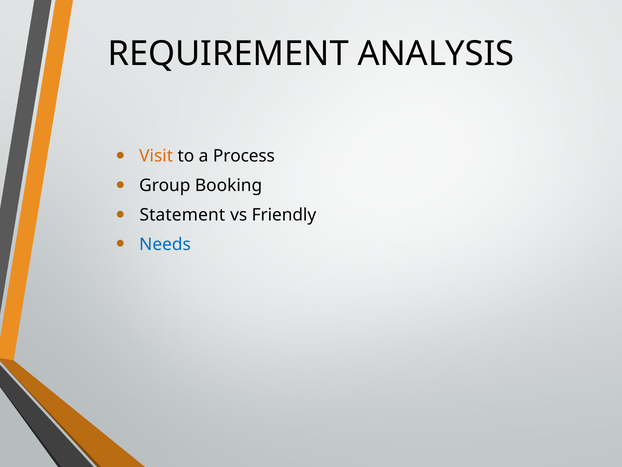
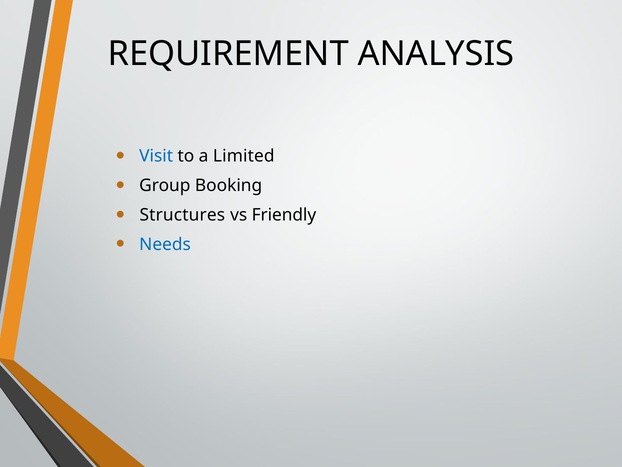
Visit colour: orange -> blue (156, 156)
Process: Process -> Limited (244, 156)
Statement: Statement -> Structures (182, 215)
